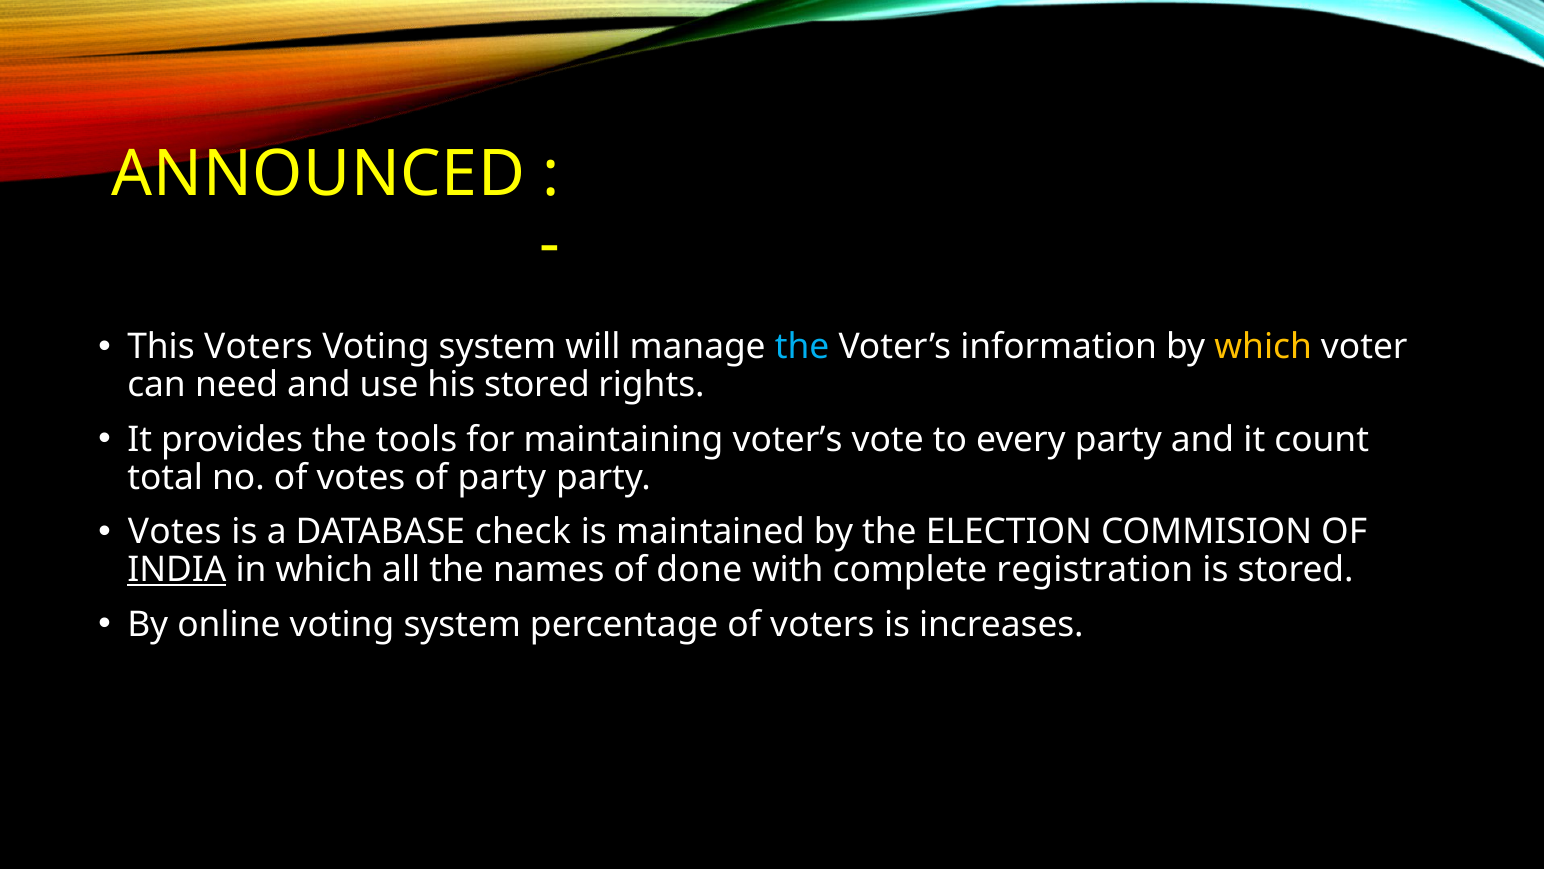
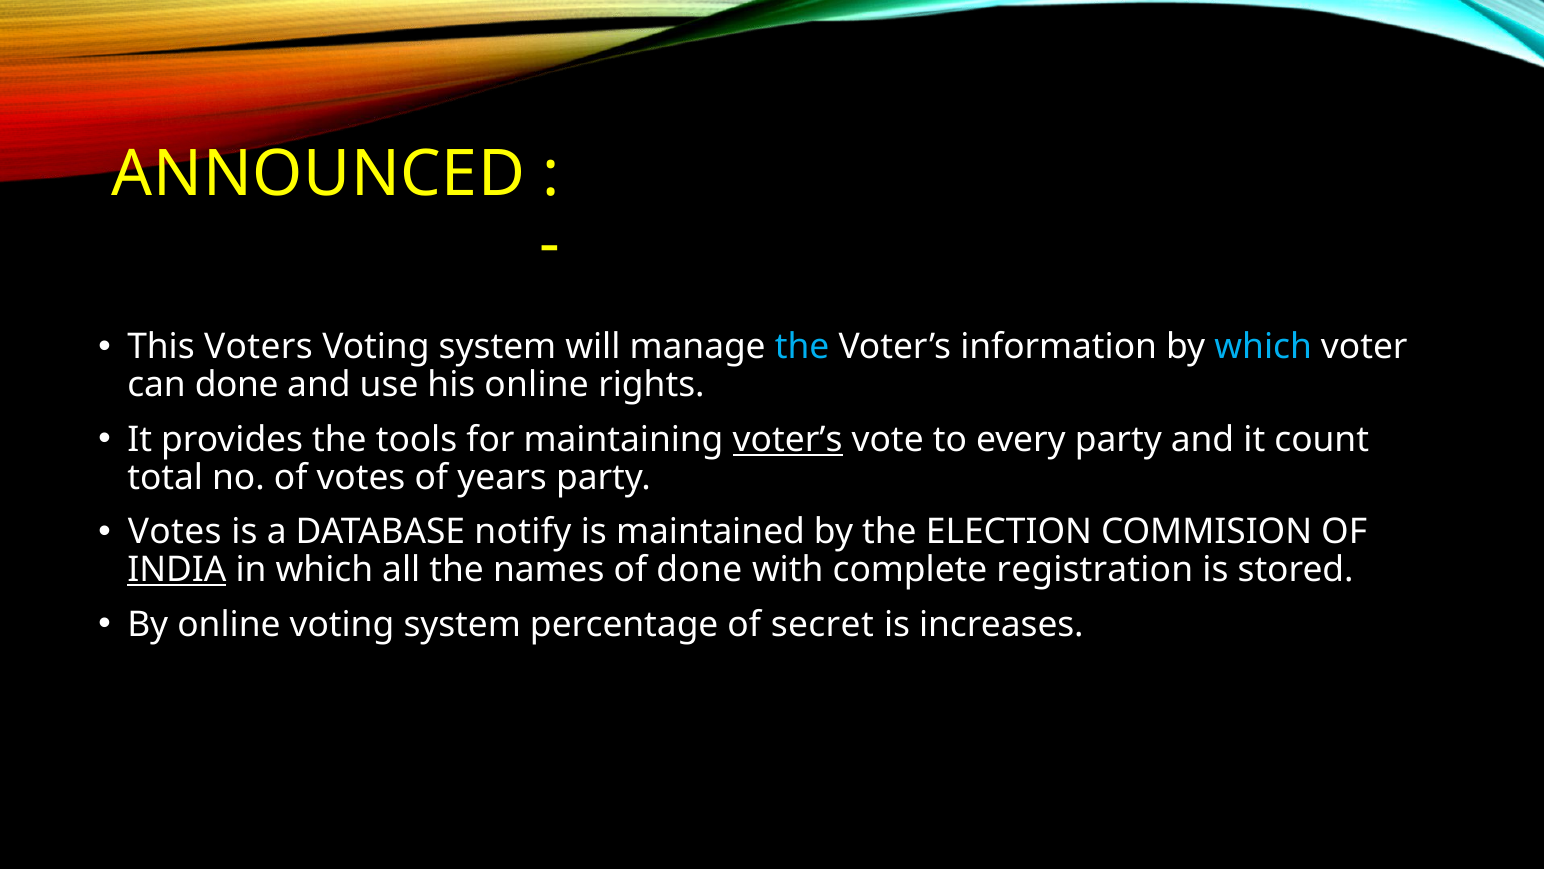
which colour: yellow -> light blue (1263, 347)
can need: need -> done (237, 385)
his stored: stored -> online (537, 385)
voter’s underline: none -> present (788, 439)
of party: party -> years (502, 477)
check: check -> notify (523, 532)
of voters: voters -> secret (822, 624)
